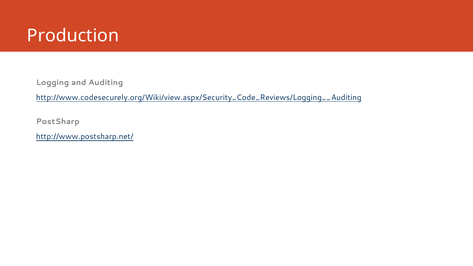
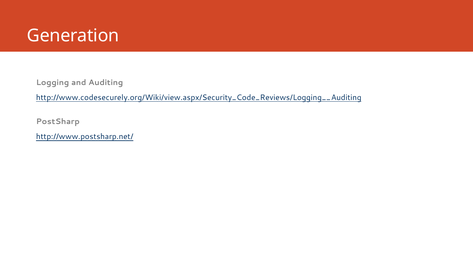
Production: Production -> Generation (73, 36)
